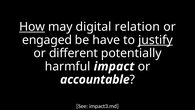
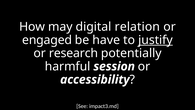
How underline: present -> none (32, 27)
different: different -> research (73, 53)
impact: impact -> session (114, 66)
accountable: accountable -> accessibility (95, 79)
